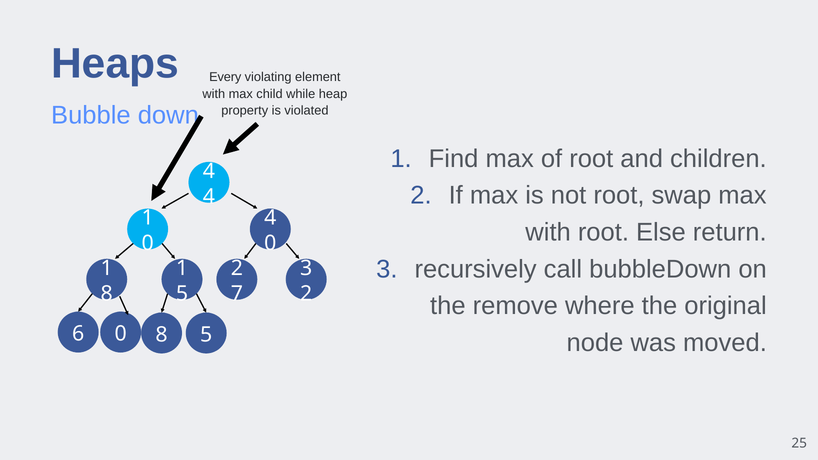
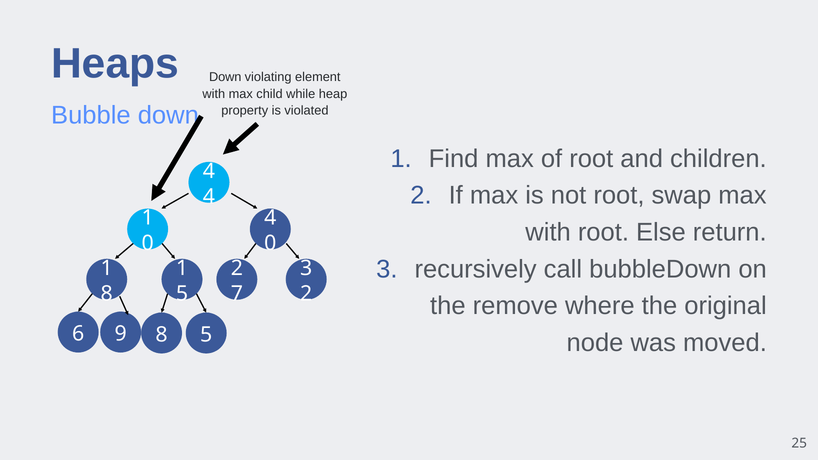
Every: Every -> Down (225, 77)
6 0: 0 -> 9 (121, 334)
